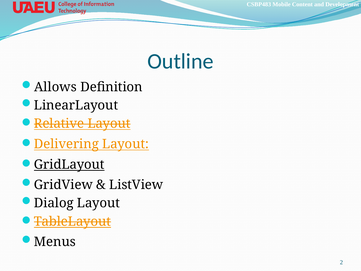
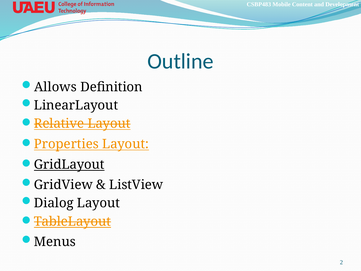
Delivering: Delivering -> Properties (66, 144)
